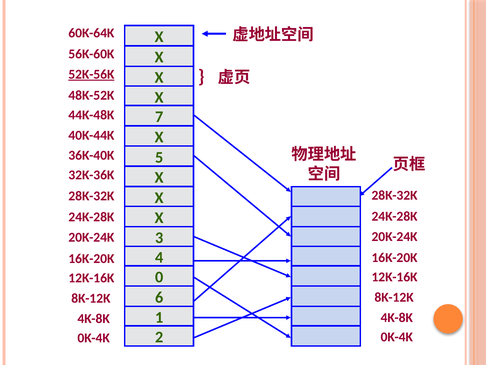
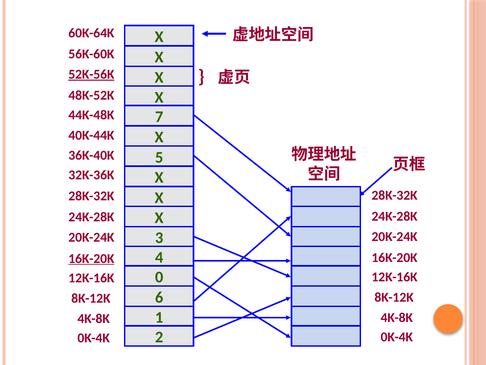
16K-20K underline: none -> present (91, 258)
